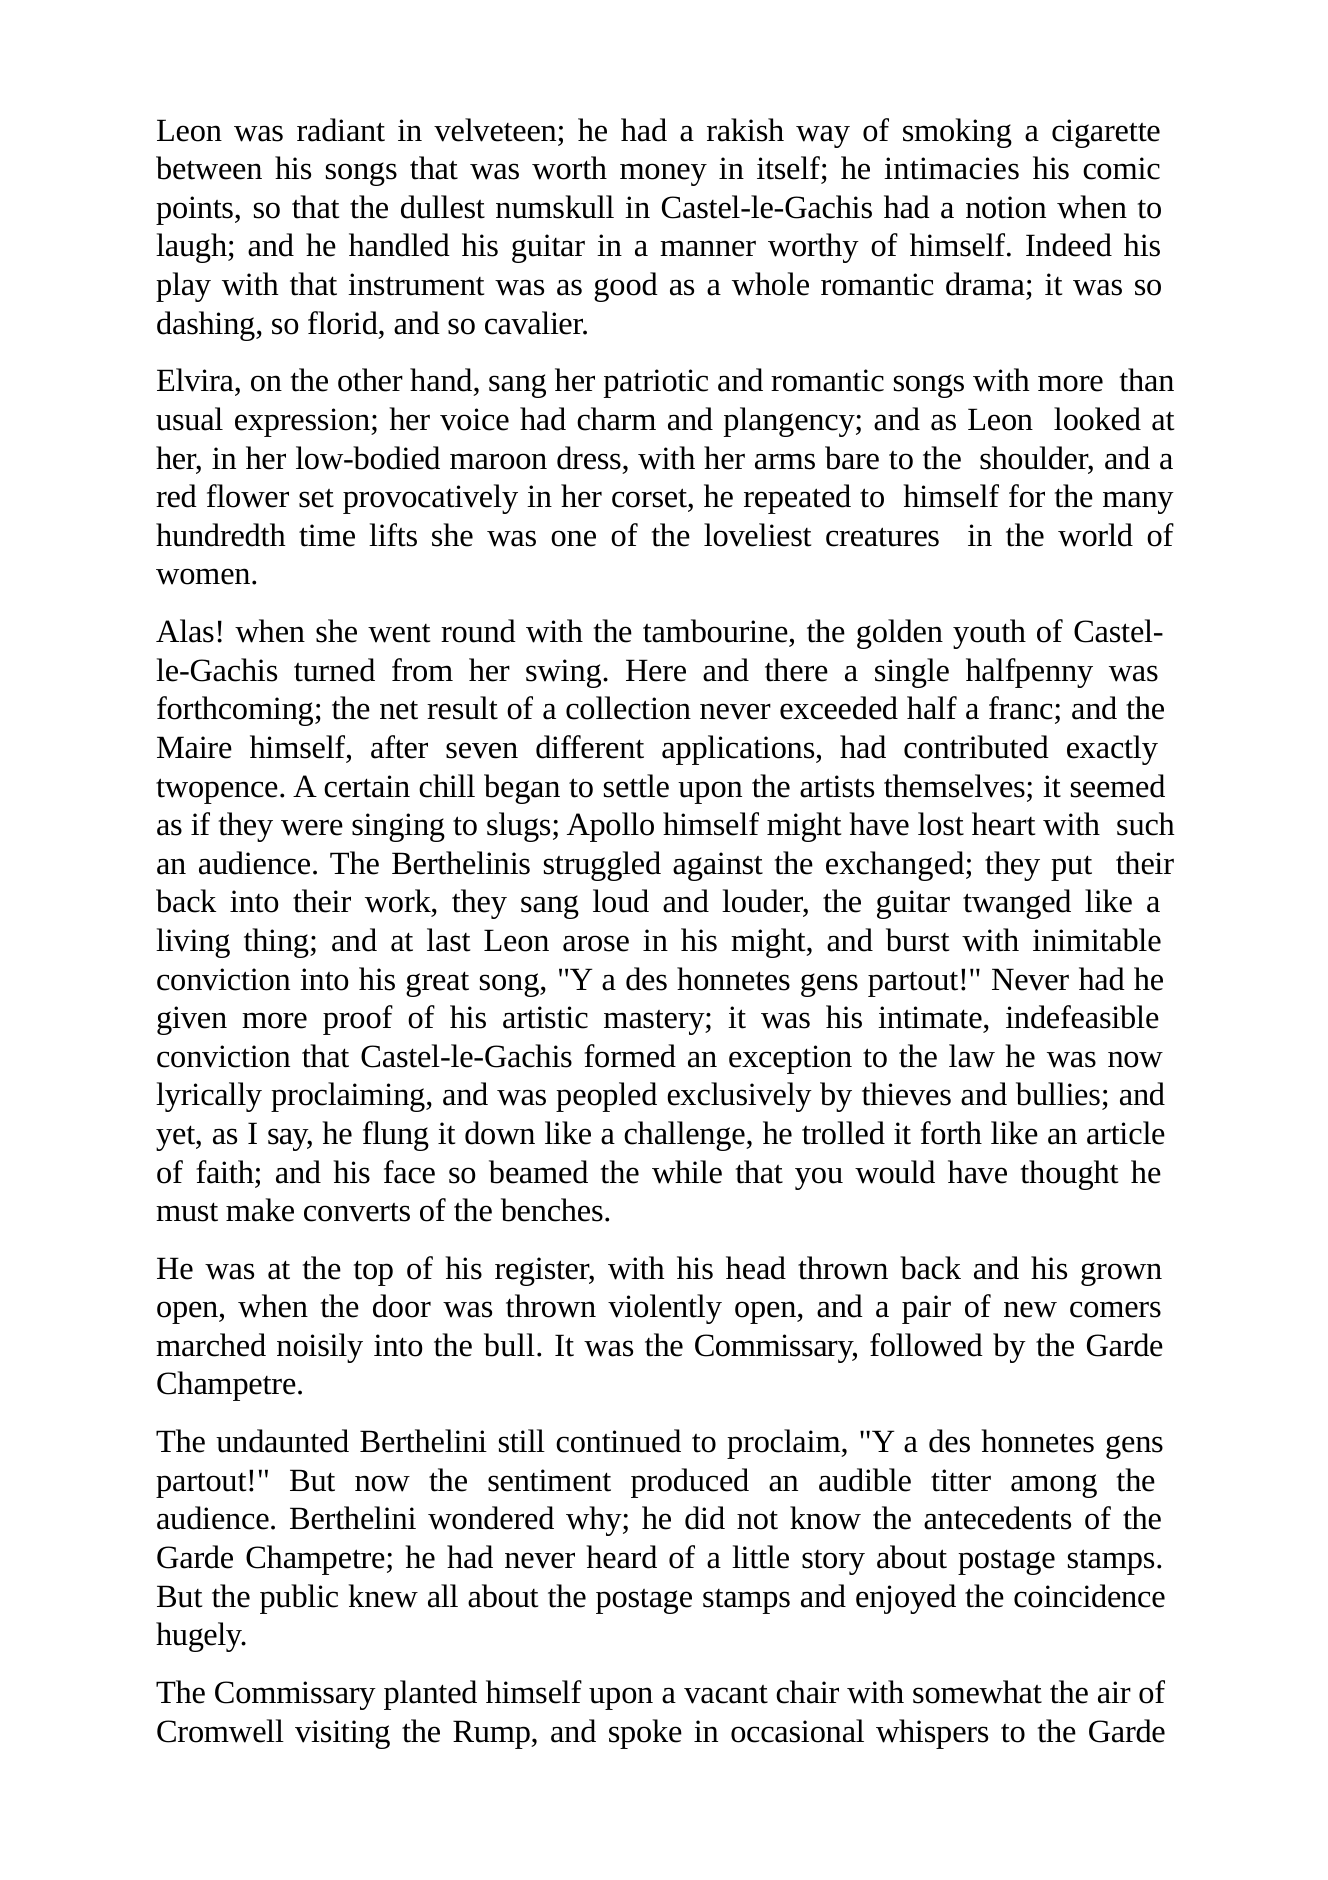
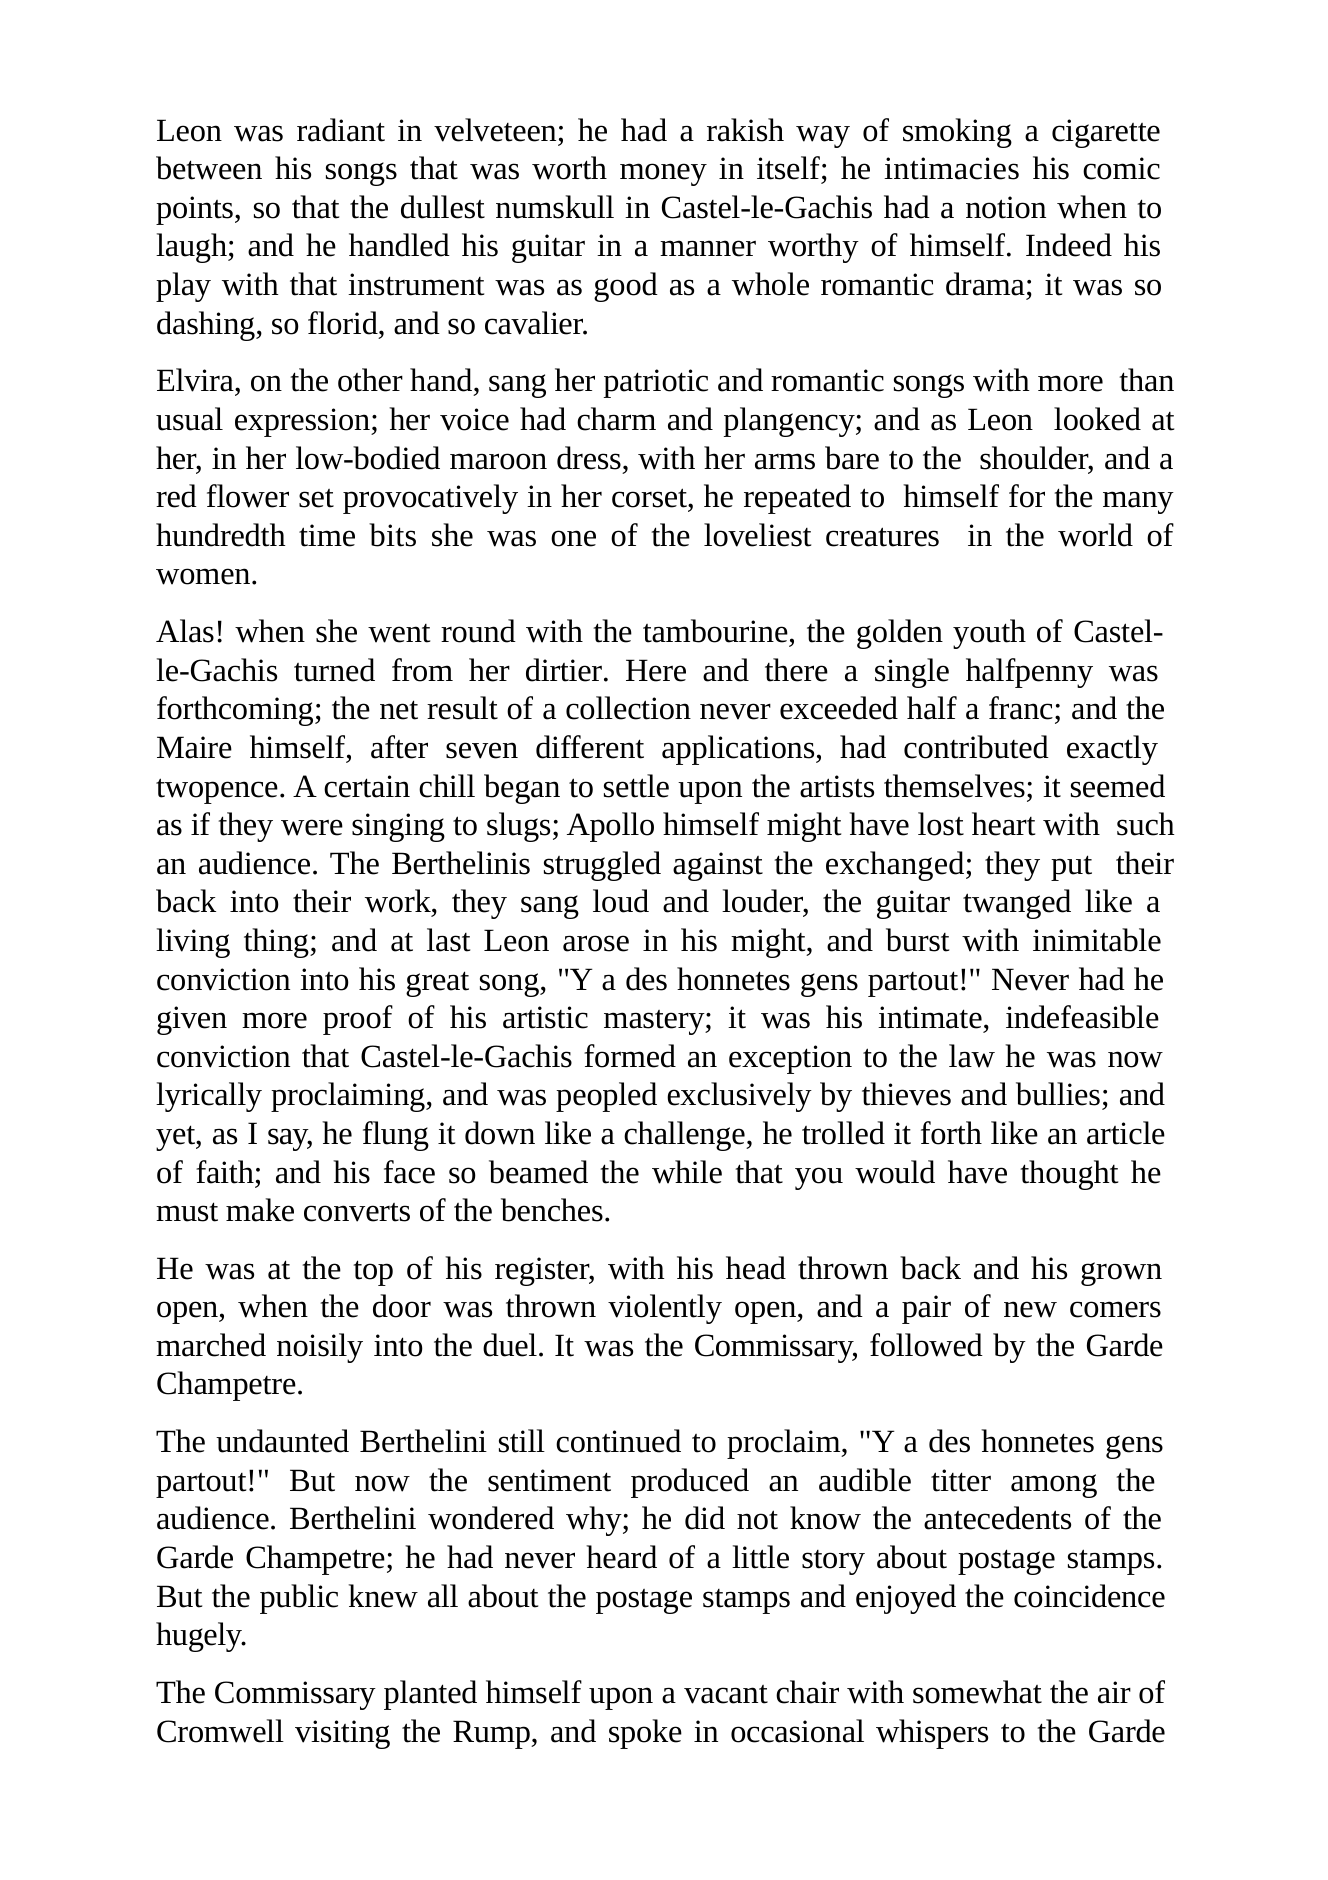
lifts: lifts -> bits (393, 535)
swing: swing -> dirtier (567, 670)
bull: bull -> duel (514, 1345)
